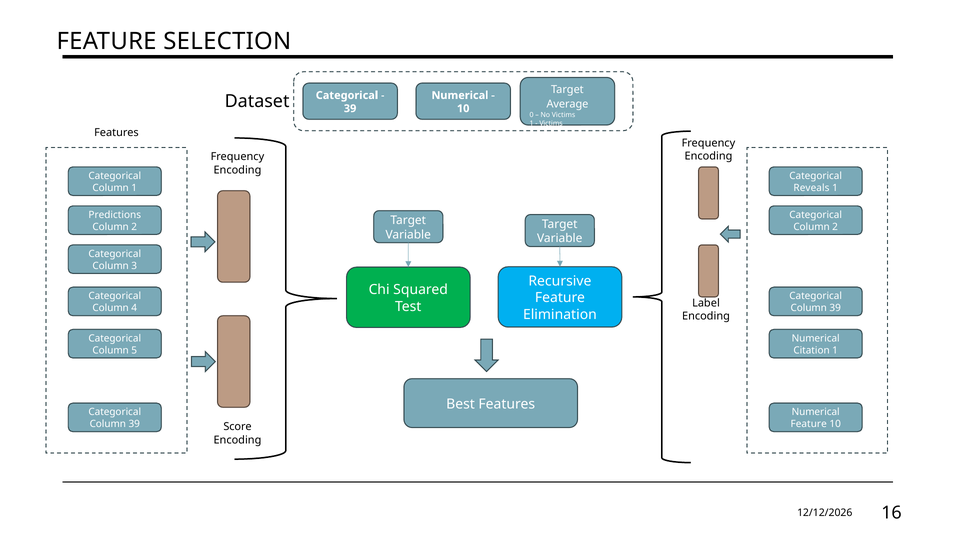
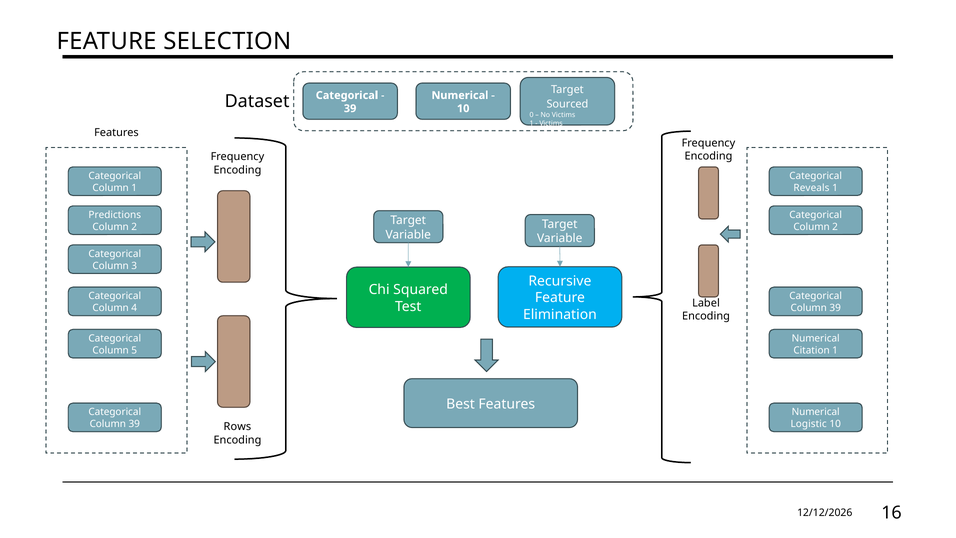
Average: Average -> Sourced (567, 104)
Feature: Feature -> Logistic (809, 424)
Score: Score -> Rows (237, 427)
